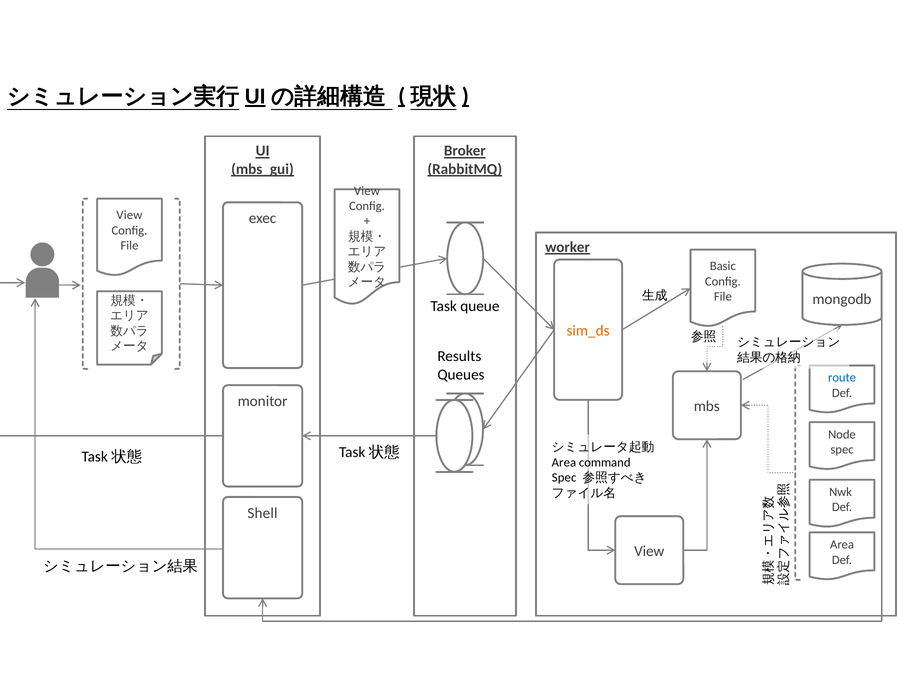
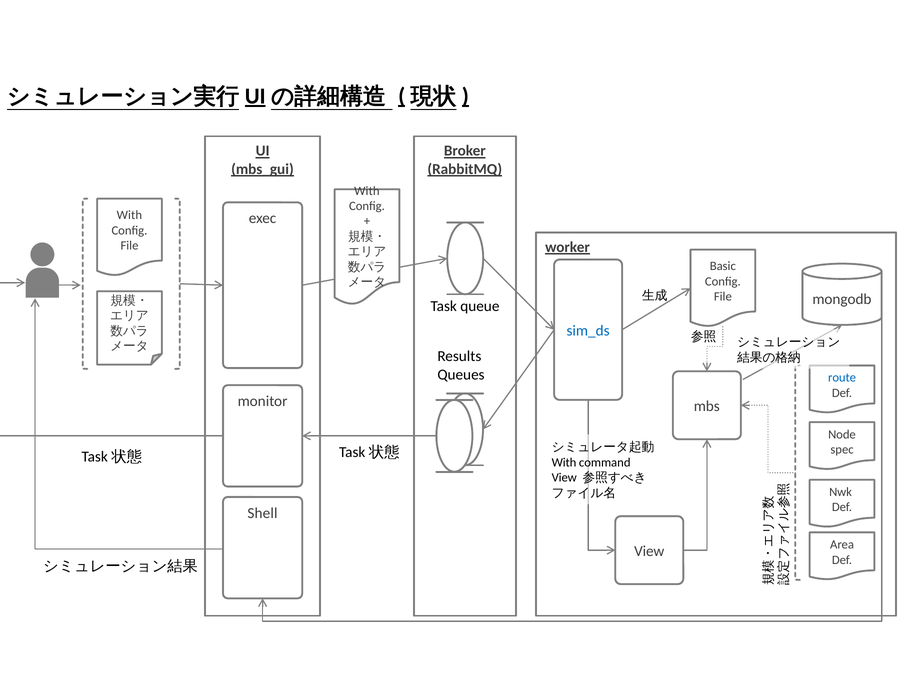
View: View -> With (367, 191)
View: View -> With (129, 215)
sim_ds colour: orange -> blue (588, 331)
Area: Area -> With (564, 463)
Spec: Spec -> View (564, 478)
